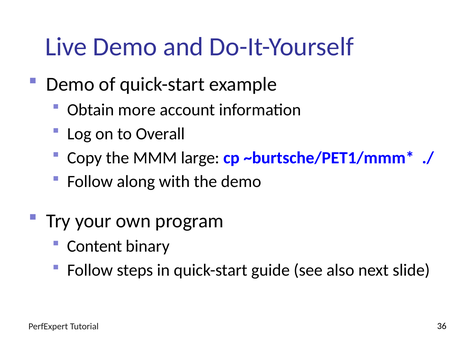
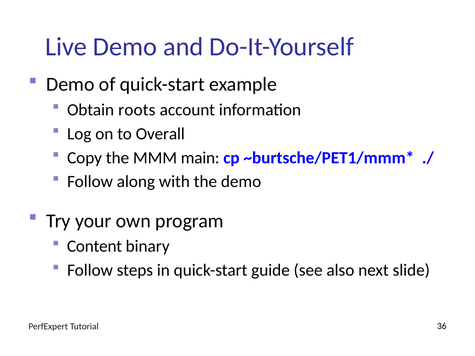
more: more -> roots (137, 110)
large: large -> main (200, 158)
